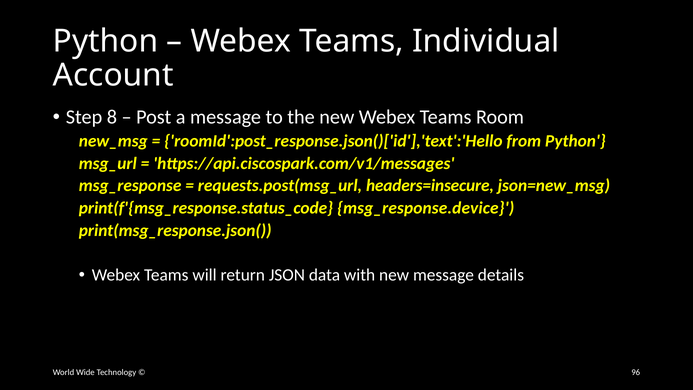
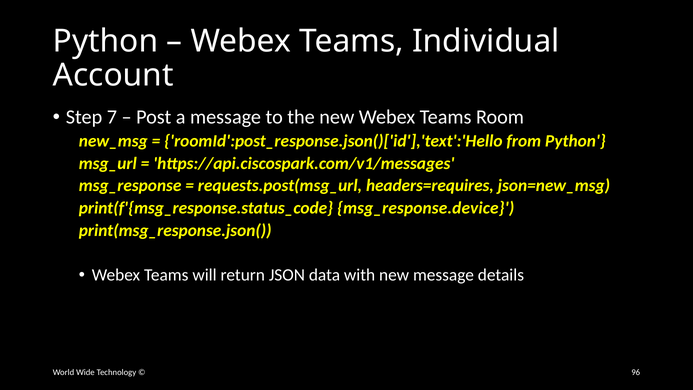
8: 8 -> 7 (112, 117)
headers=insecure: headers=insecure -> headers=requires (430, 186)
